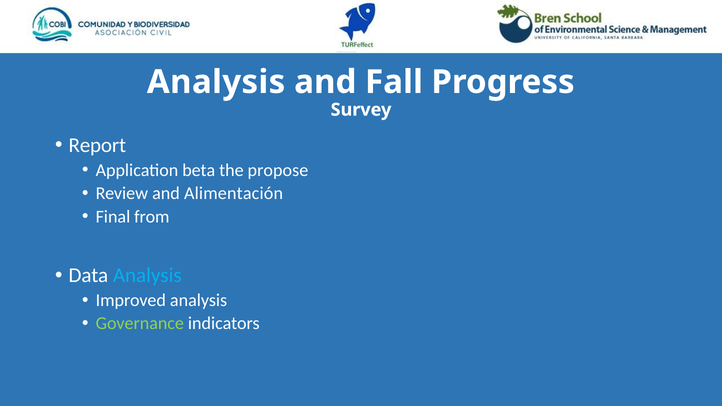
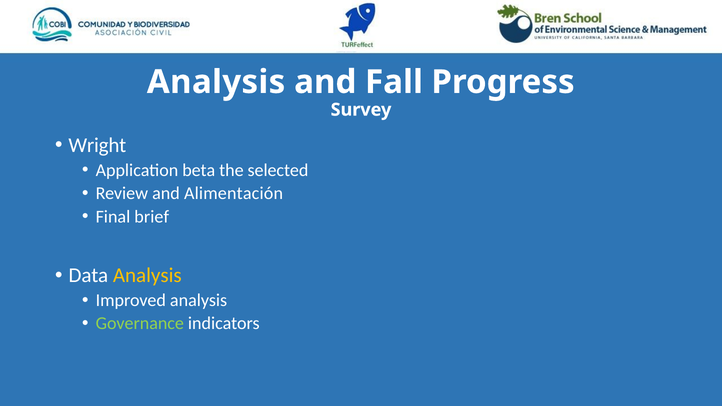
Report: Report -> Wright (97, 145)
propose: propose -> selected (278, 170)
from: from -> brief (152, 217)
Analysis colour: light blue -> yellow (147, 276)
